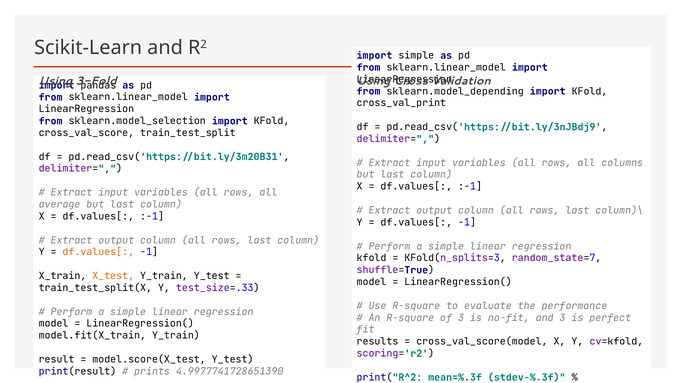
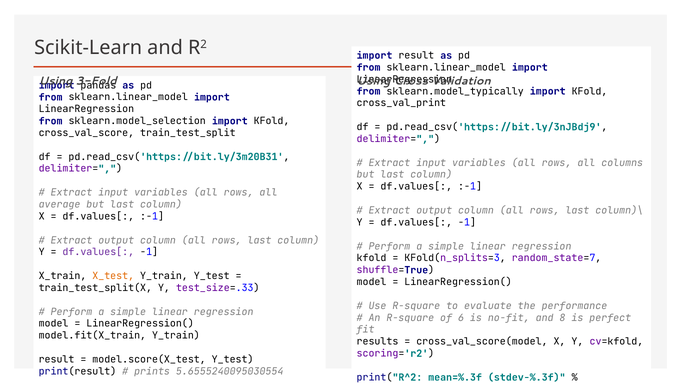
import simple: simple -> result (416, 55)
sklearn.model_depending: sklearn.model_depending -> sklearn.model_typically (455, 91)
df.values[ colour: orange -> purple (98, 252)
of 3: 3 -> 6 (461, 318)
and 3: 3 -> 8 (562, 318)
4.9977741728651390: 4.9977741728651390 -> 5.6555240095030554 (230, 371)
